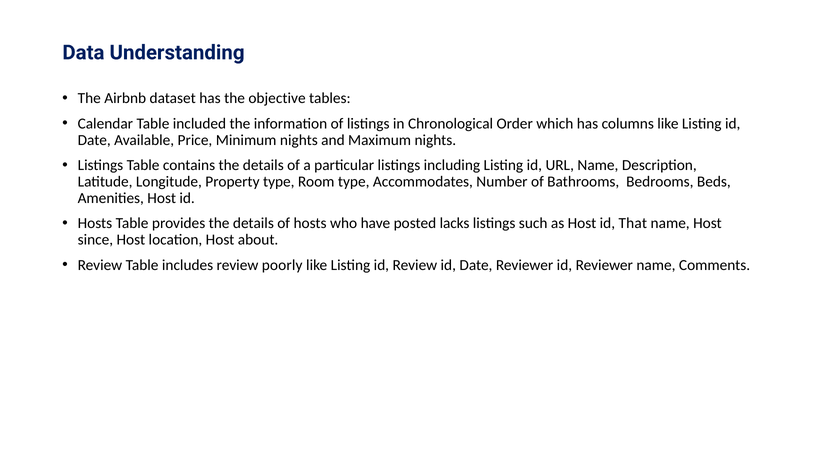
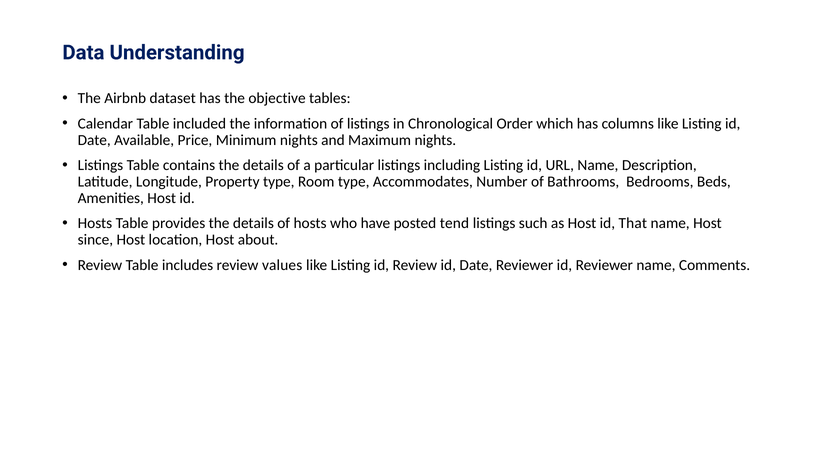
lacks: lacks -> tend (454, 223)
poorly: poorly -> values (282, 265)
